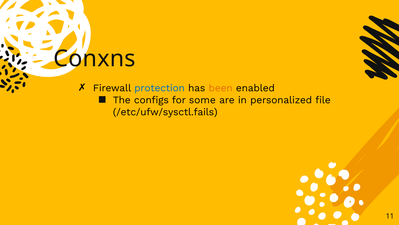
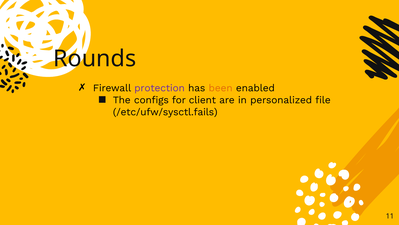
Conxns: Conxns -> Rounds (95, 59)
protection colour: blue -> purple (160, 88)
some: some -> client (202, 100)
